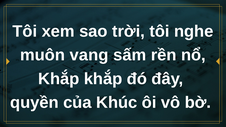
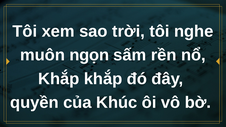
vang: vang -> ngọn (89, 55)
